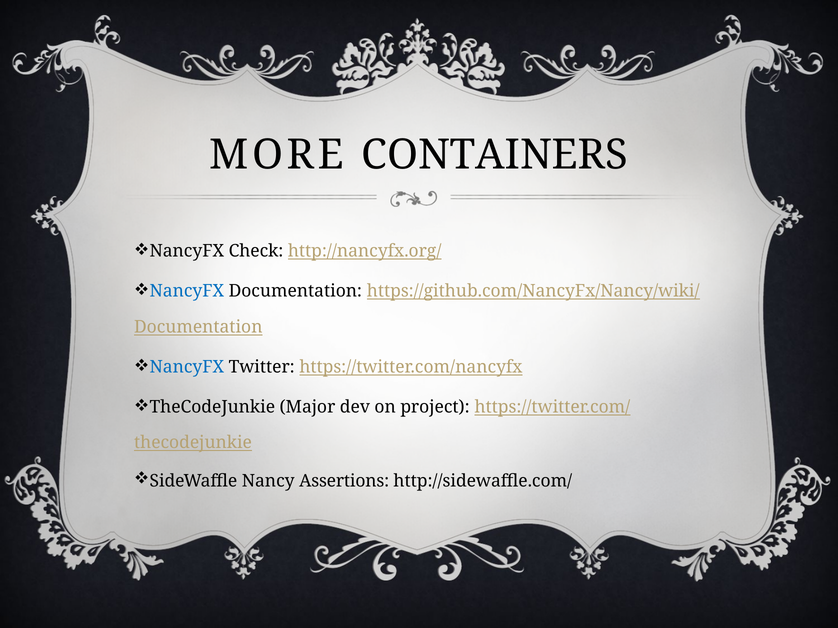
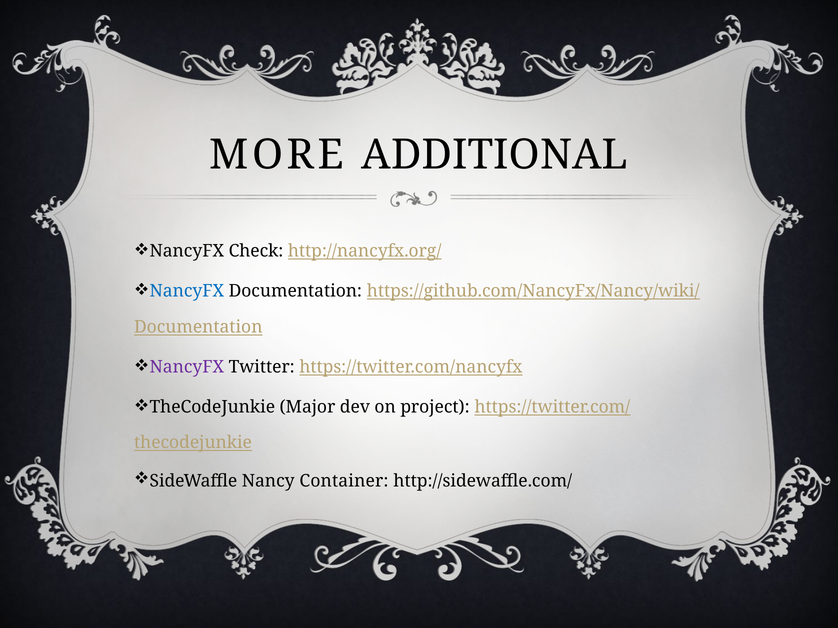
CONTAINERS: CONTAINERS -> ADDITIONAL (495, 155)
NancyFX colour: blue -> purple (187, 367)
Assertions: Assertions -> Container (344, 482)
